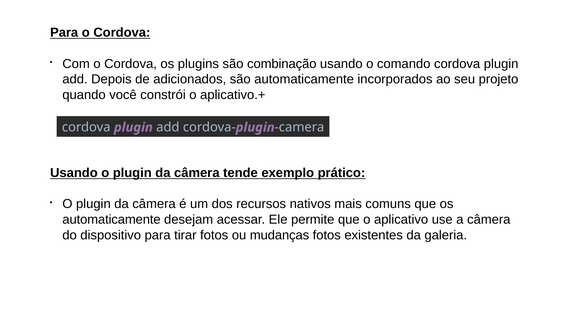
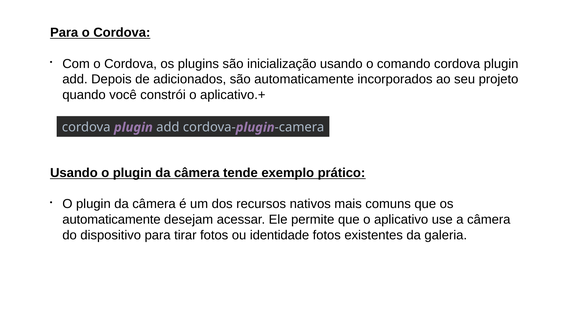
combinação: combinação -> inicialização (282, 64)
mudanças: mudanças -> identidade (280, 235)
